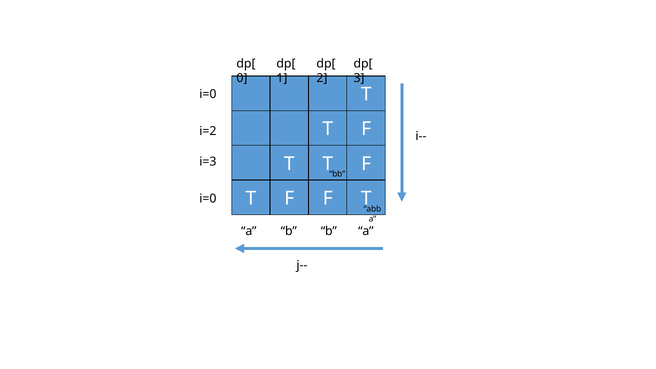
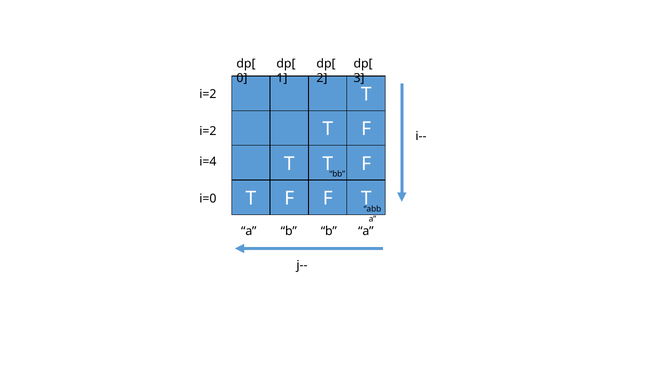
i=0: i=0 -> i=2 (208, 94)
i=3: i=3 -> i=4 (208, 162)
